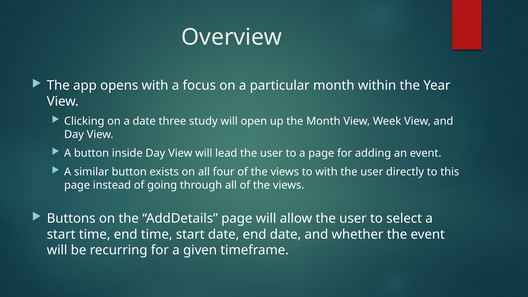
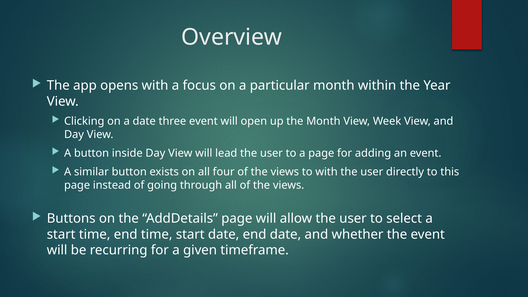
three study: study -> event (203, 121)
